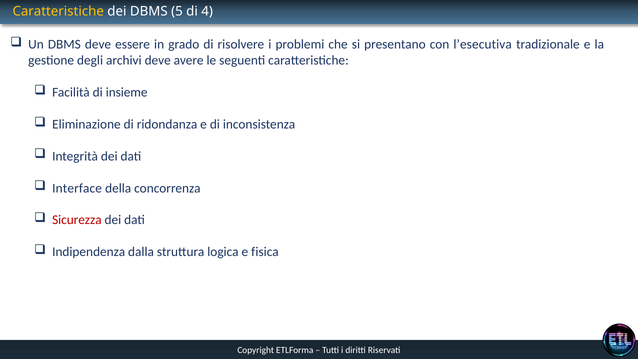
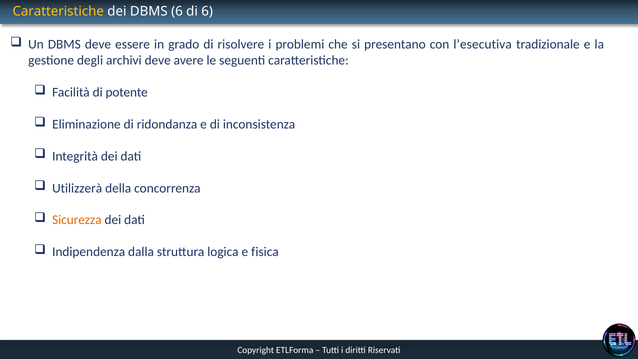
DBMS 5: 5 -> 6 (177, 11)
di 4: 4 -> 6 (207, 11)
insieme: insieme -> potente (127, 92)
Interface: Interface -> Utilizzerà (77, 188)
Sicurezza colour: red -> orange (77, 220)
